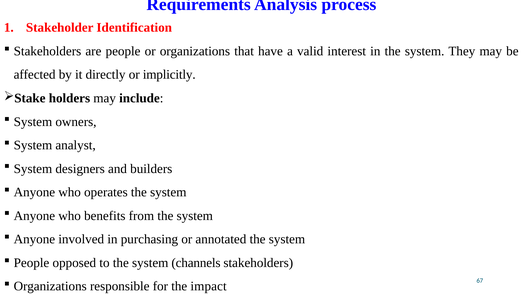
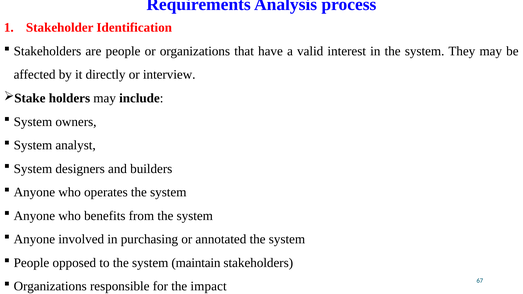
implicitly: implicitly -> interview (169, 75)
channels: channels -> maintain (196, 263)
